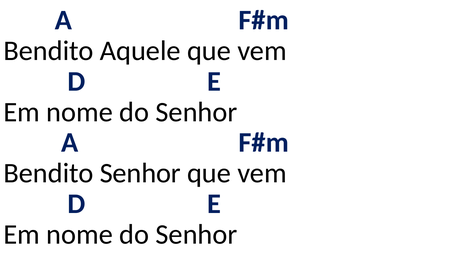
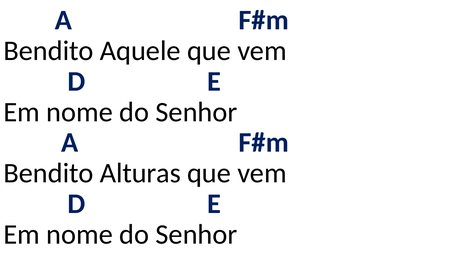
Bendito Senhor: Senhor -> Alturas (140, 173)
